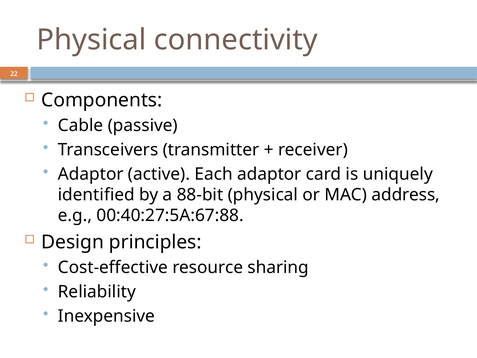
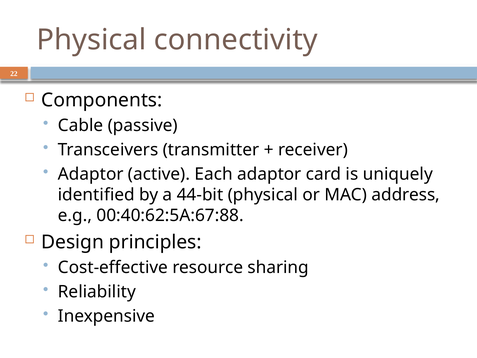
88-bit: 88-bit -> 44-bit (200, 195)
00:40:27:5A:67:88: 00:40:27:5A:67:88 -> 00:40:62:5A:67:88 (170, 215)
